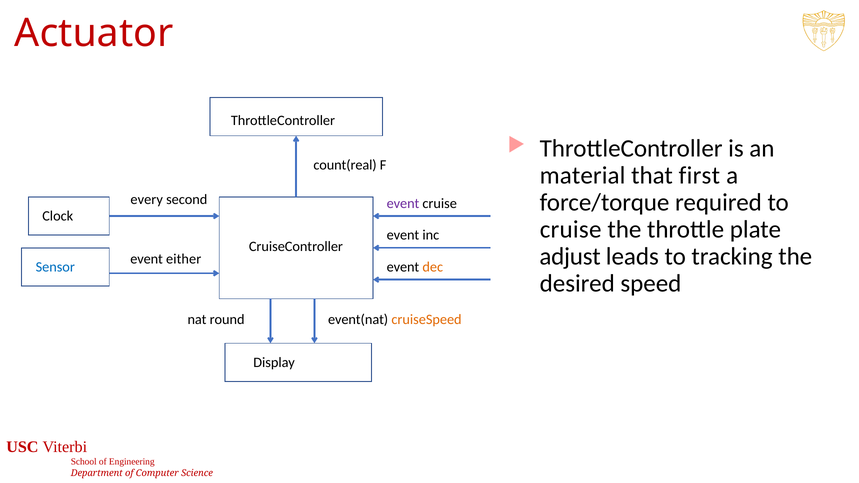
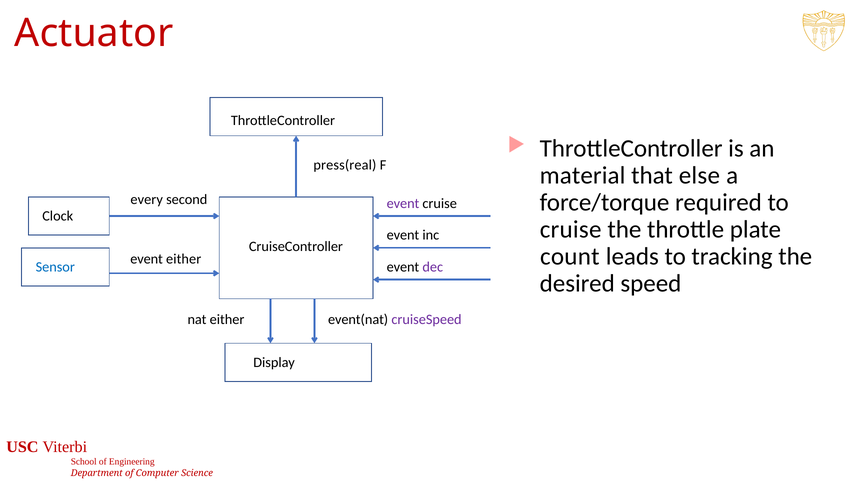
count(real: count(real -> press(real (345, 165)
first: first -> else (699, 175)
adjust: adjust -> count (570, 257)
dec colour: orange -> purple (433, 267)
nat round: round -> either (227, 320)
cruiseSpeed colour: orange -> purple (427, 320)
